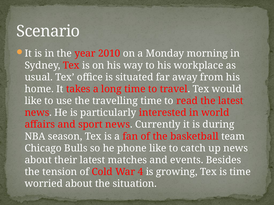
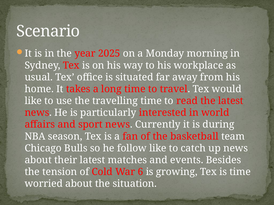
2010: 2010 -> 2025 (109, 54)
phone: phone -> follow (132, 149)
4: 4 -> 6 (140, 172)
